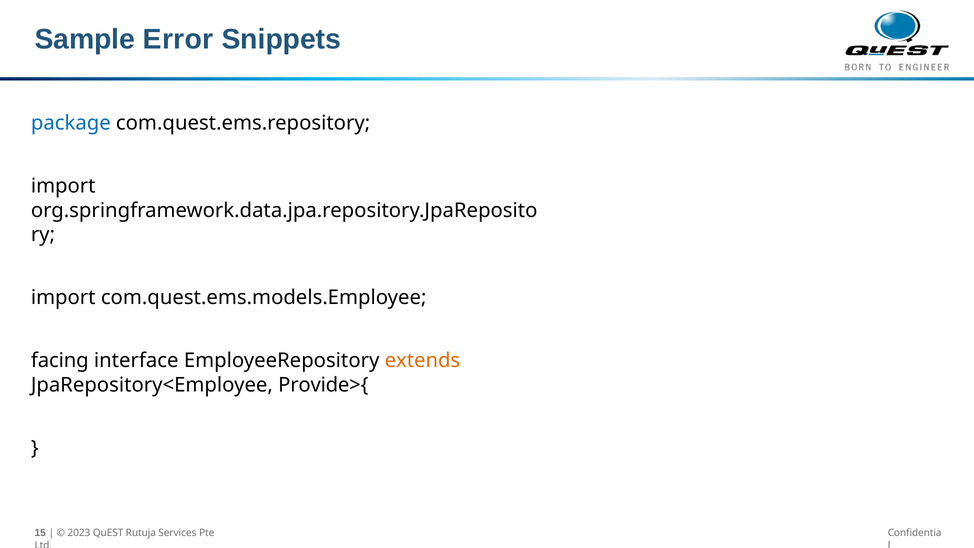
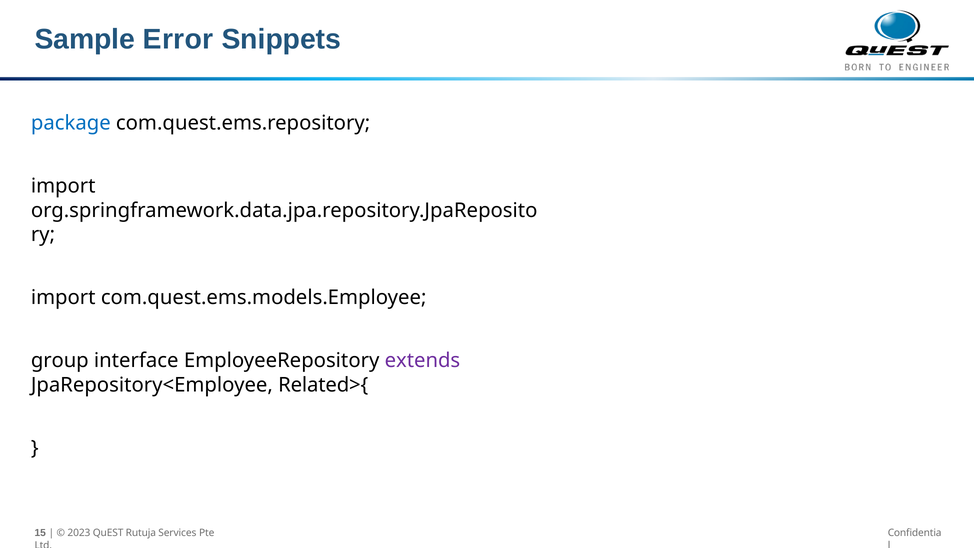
facing: facing -> group (60, 361)
extends colour: orange -> purple (422, 361)
Provide>{: Provide>{ -> Related>{ (323, 385)
